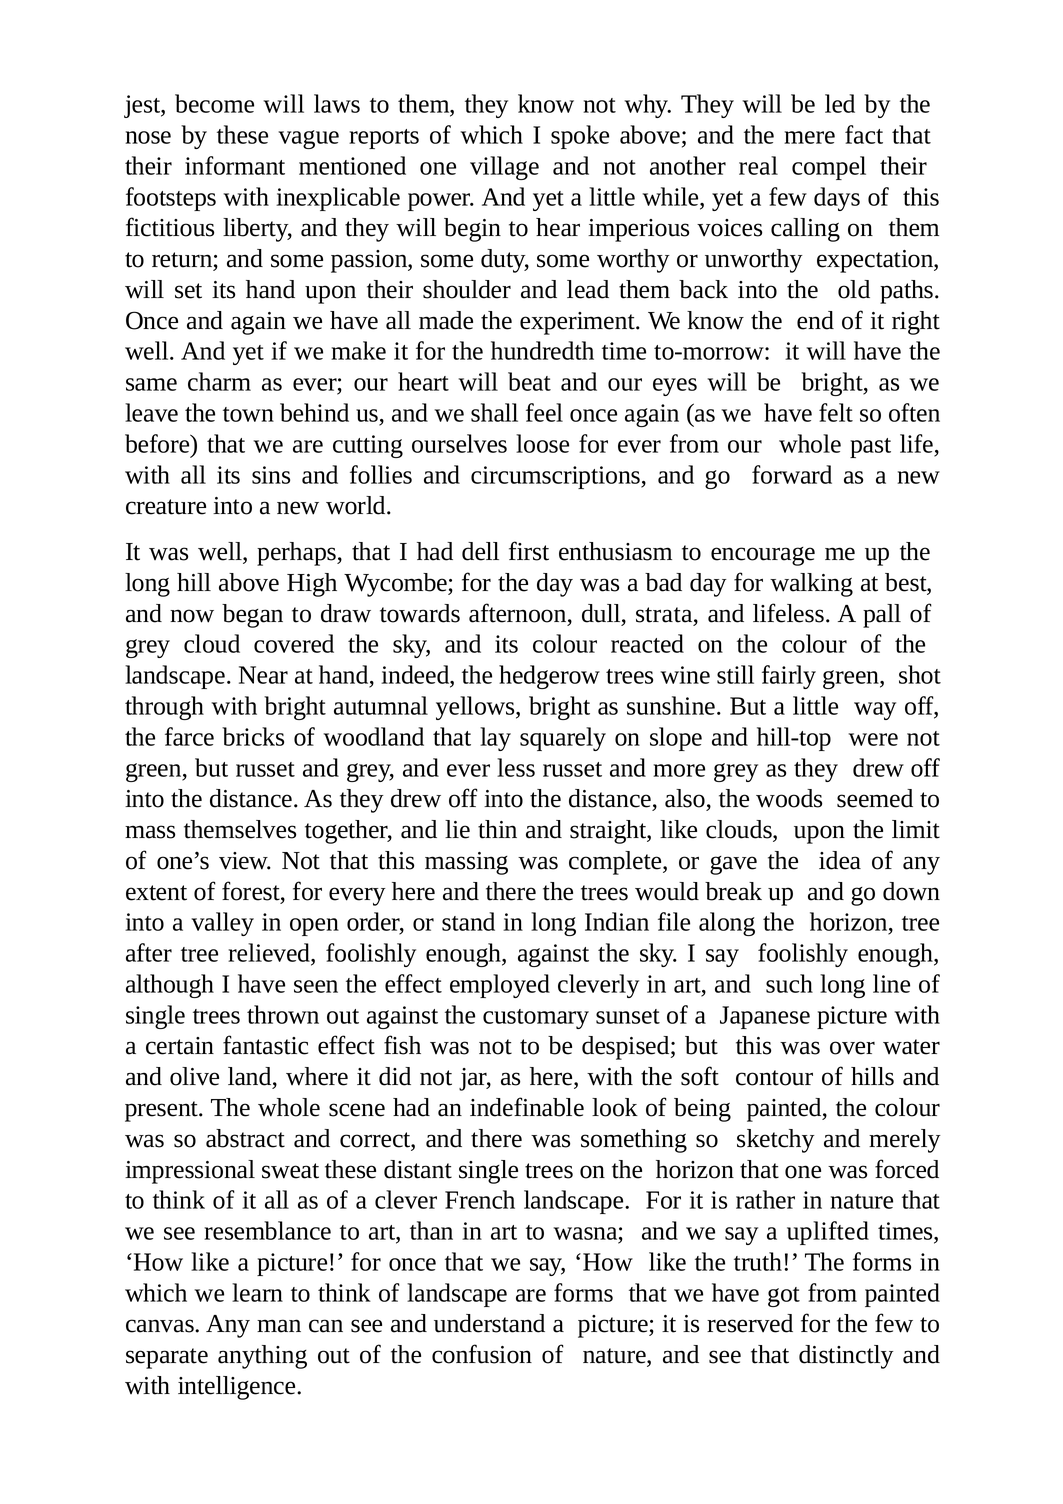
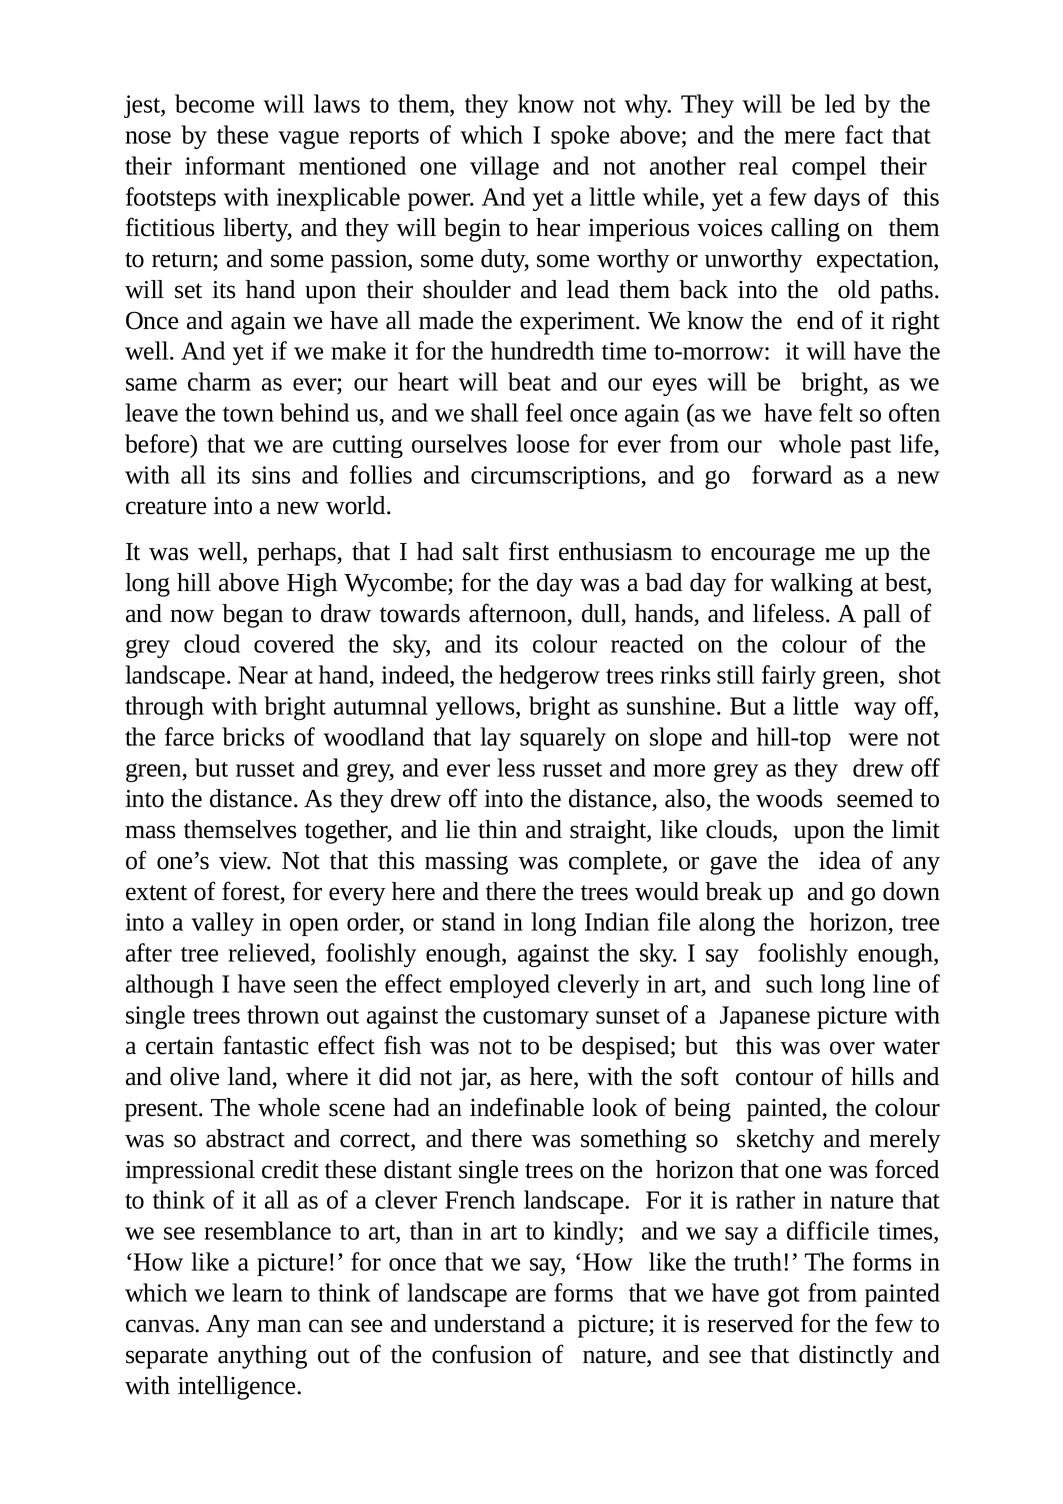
dell: dell -> salt (481, 552)
strata: strata -> hands (667, 614)
wine: wine -> rinks (686, 675)
sweat: sweat -> credit (290, 1170)
wasna: wasna -> kindly (589, 1231)
uplifted: uplifted -> difficile (828, 1231)
